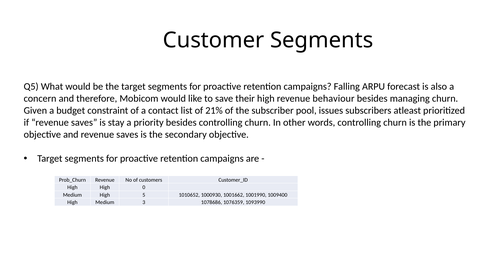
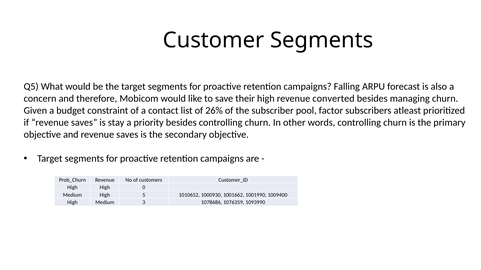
behaviour: behaviour -> converted (334, 99)
21%: 21% -> 26% (214, 111)
issues: issues -> factor (331, 111)
